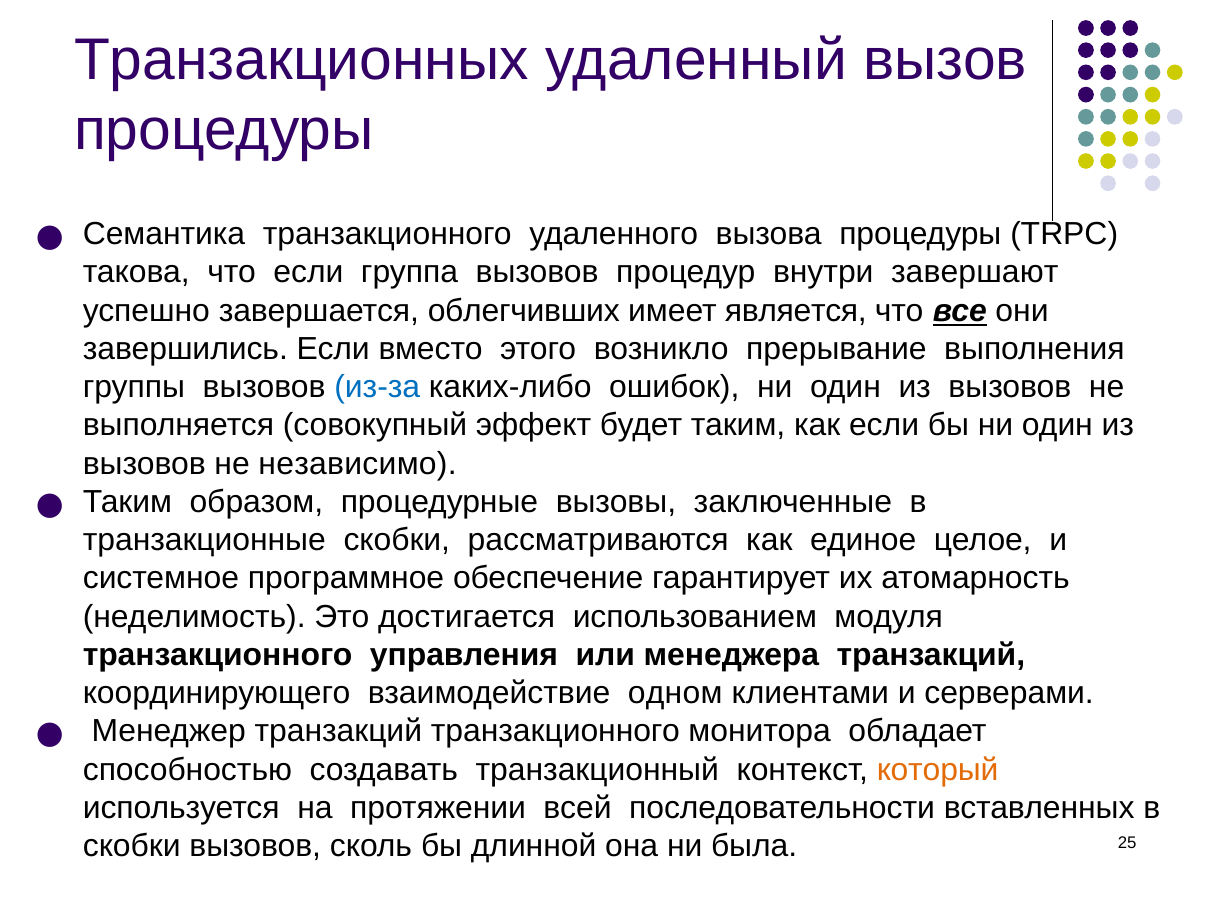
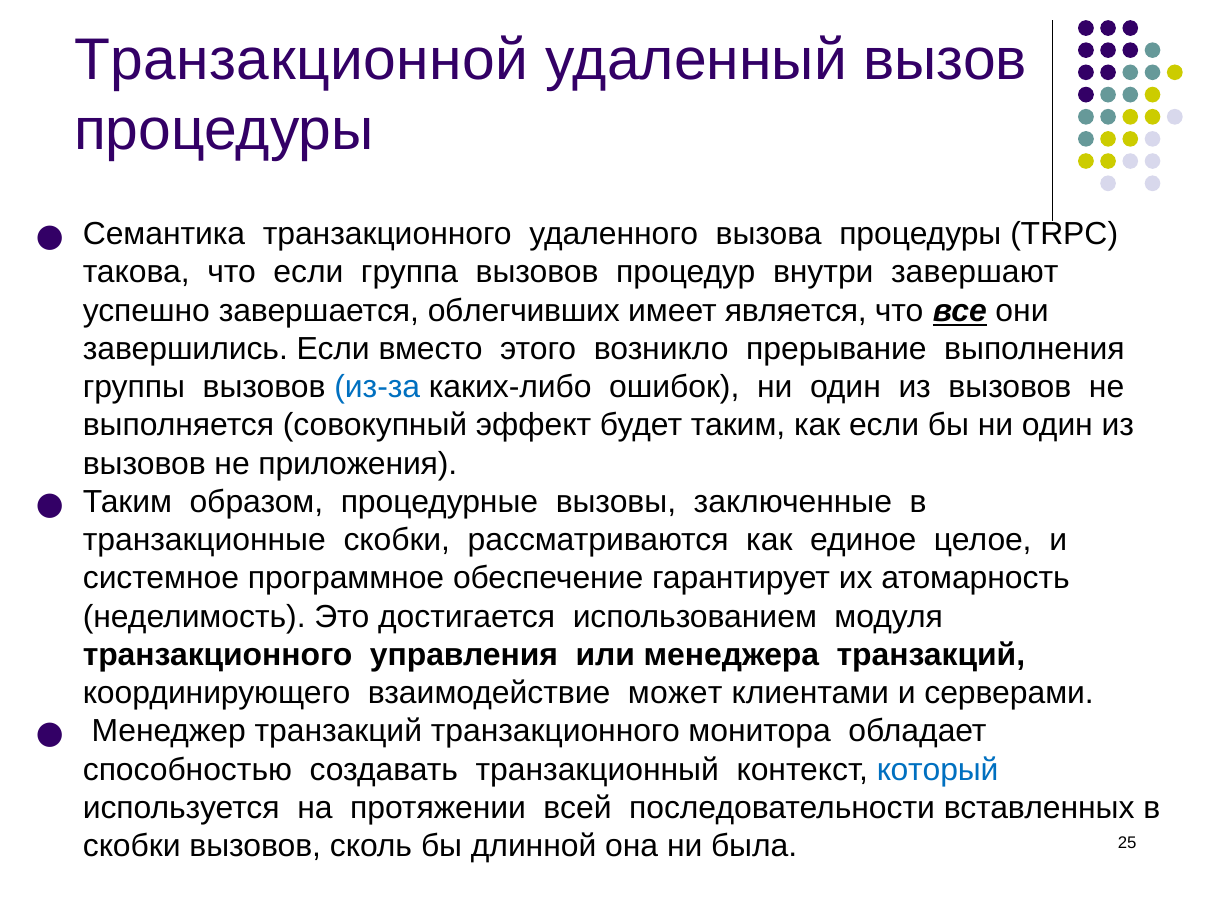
Транзакционных: Транзакционных -> Транзакционной (301, 60)
независимо: независимо -> приложения (358, 464)
одном: одном -> может (675, 694)
который colour: orange -> blue (938, 770)
